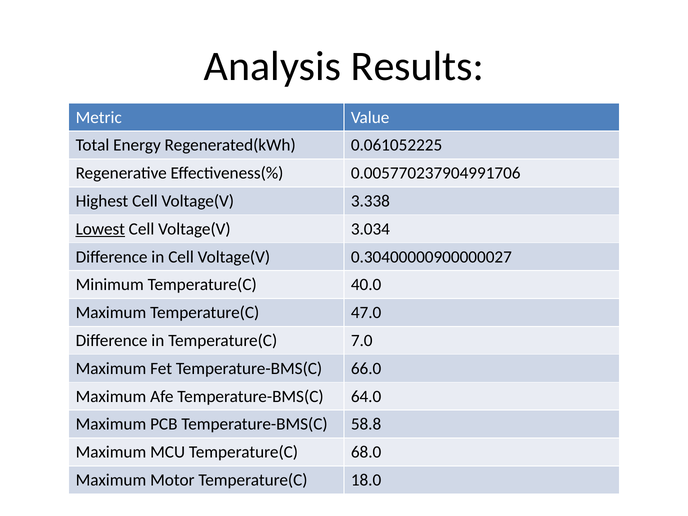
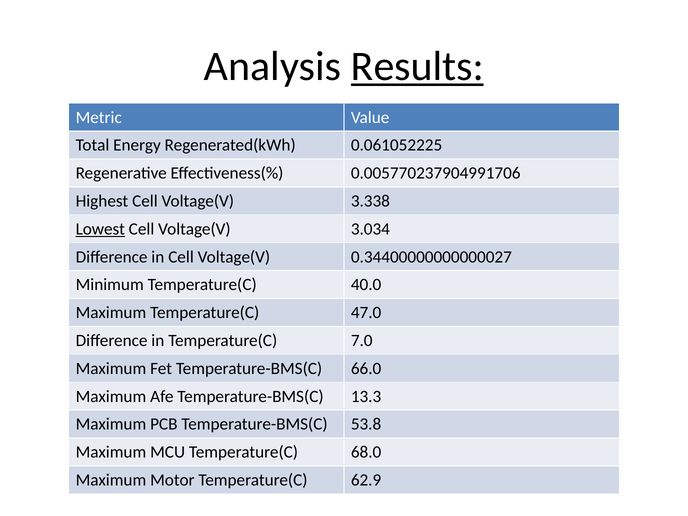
Results underline: none -> present (417, 67)
0.30400000900000027: 0.30400000900000027 -> 0.34400000000000027 (431, 257)
64.0: 64.0 -> 13.3 (366, 396)
58.8: 58.8 -> 53.8 (366, 424)
18.0: 18.0 -> 62.9 (366, 480)
